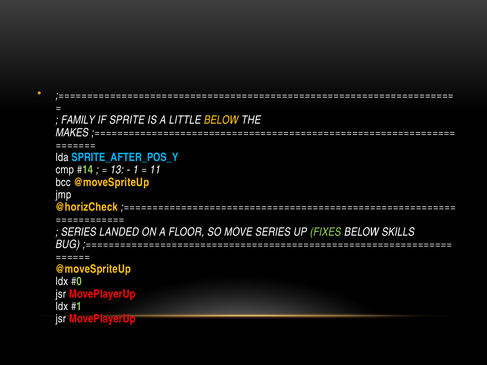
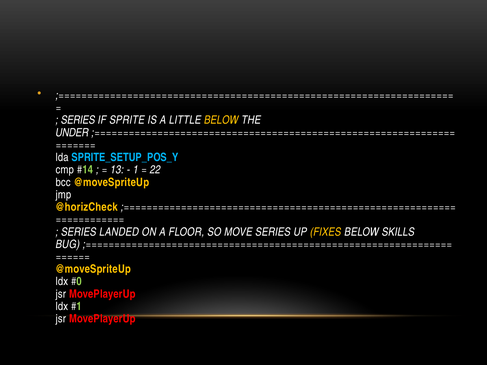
FAMILY: FAMILY -> SERIES (78, 120)
MAKES: MAKES -> UNDER (72, 133)
SPRITE_AFTER_POS_Y: SPRITE_AFTER_POS_Y -> SPRITE_SETUP_POS_Y (125, 157)
11: 11 -> 22 (155, 170)
FIXES colour: light green -> yellow (326, 232)
